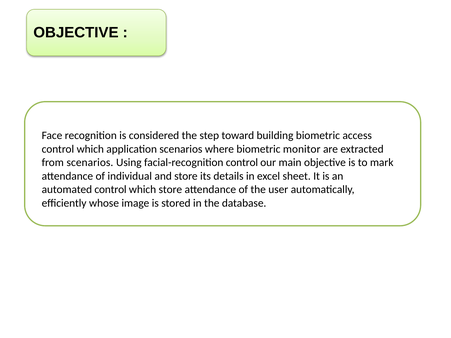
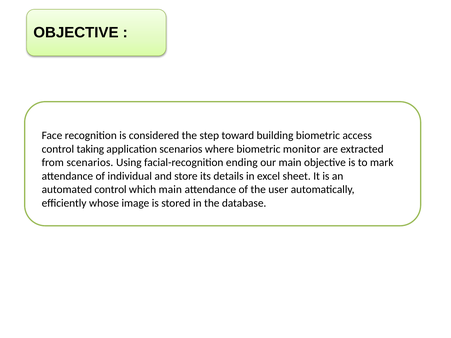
which: which -> taking (90, 149)
facial-recognition control: control -> ending (242, 163)
which store: store -> main (170, 190)
